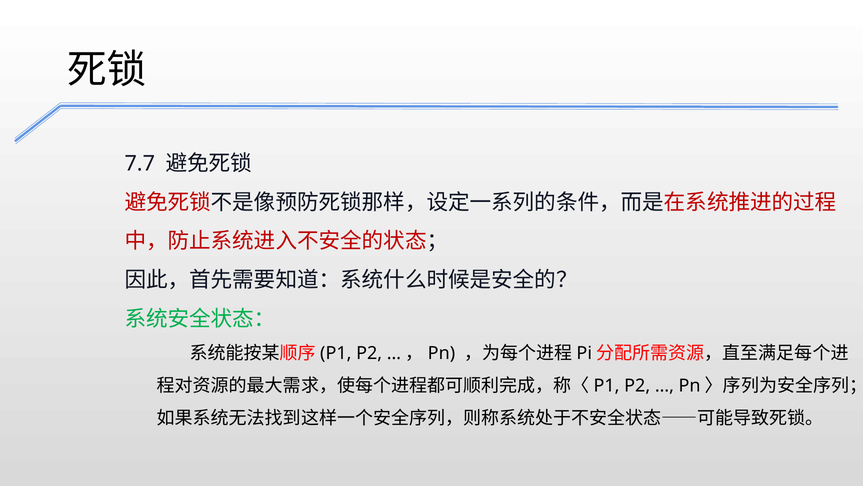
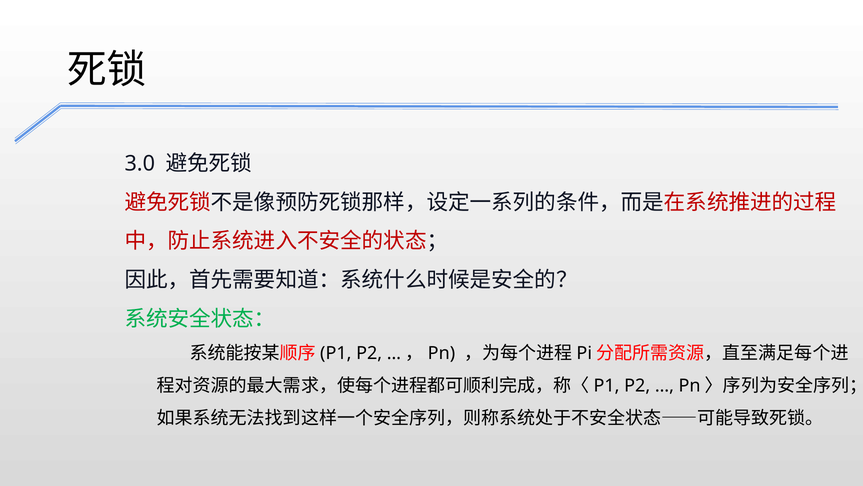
7.7: 7.7 -> 3.0 (140, 163)
